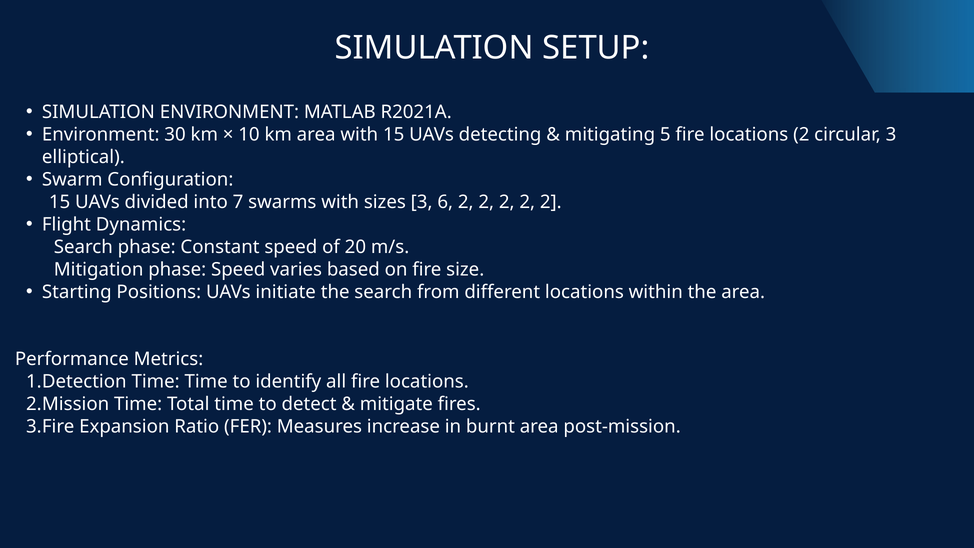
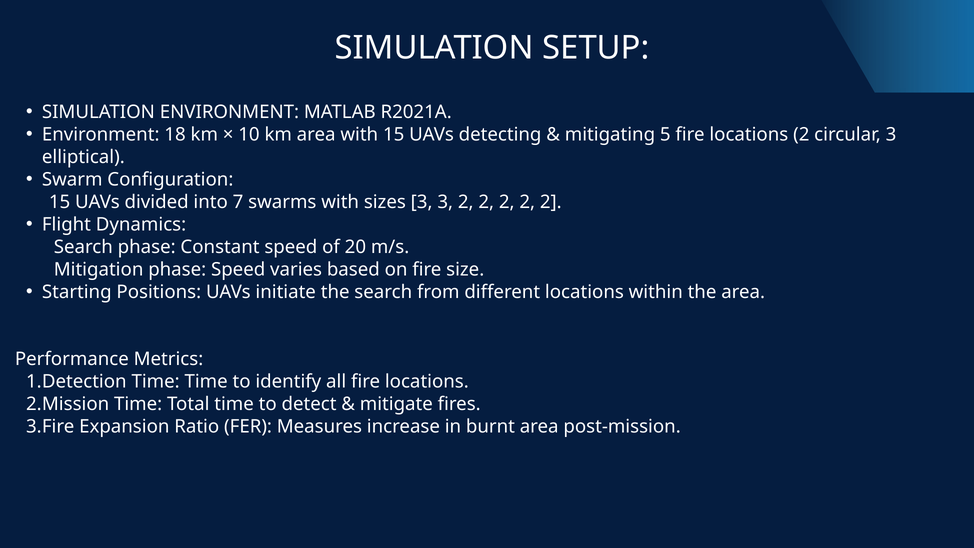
30: 30 -> 18 (175, 135)
3 6: 6 -> 3 (445, 202)
